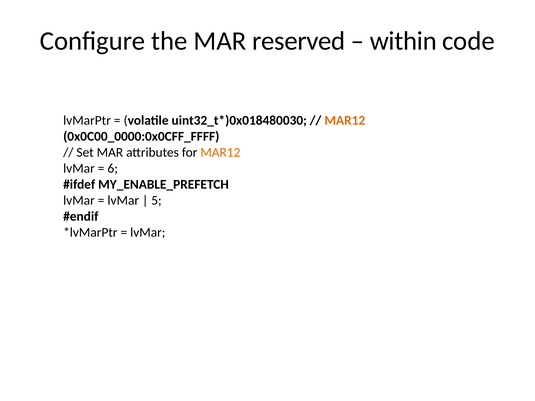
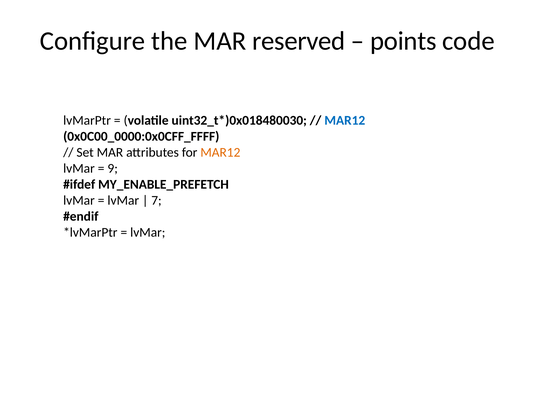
within: within -> points (403, 41)
MAR12 colour: orange -> blue (345, 120)
6: 6 -> 9 (113, 169)
5: 5 -> 7 (156, 201)
